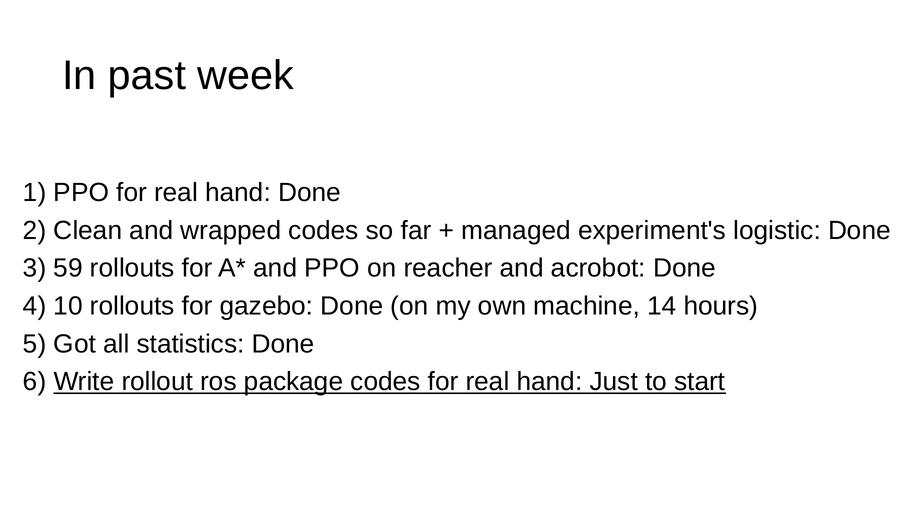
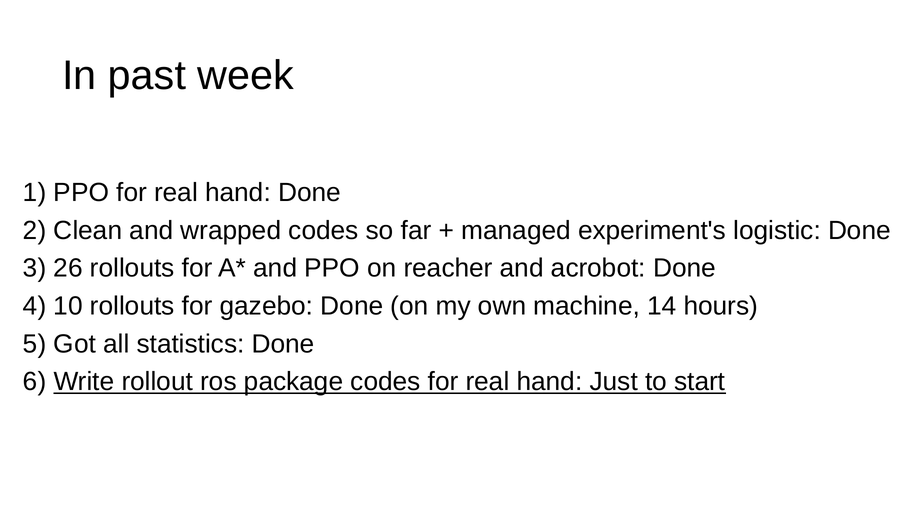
59: 59 -> 26 (68, 268)
